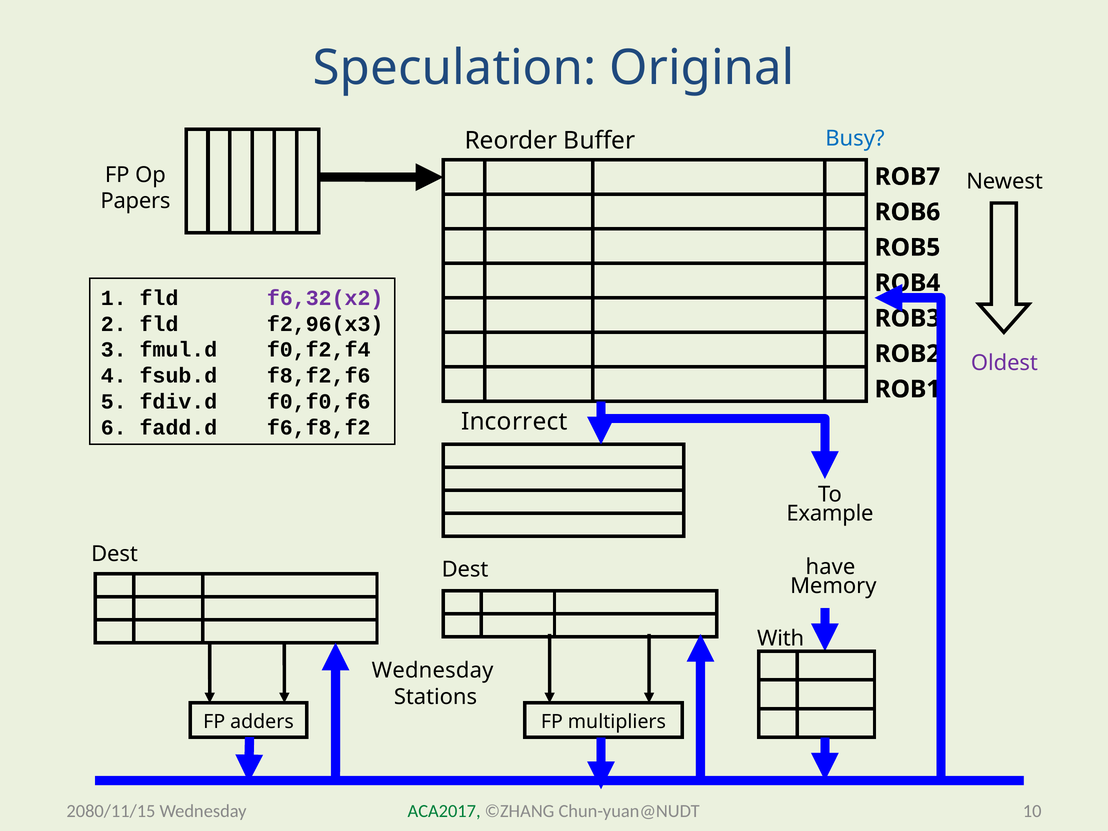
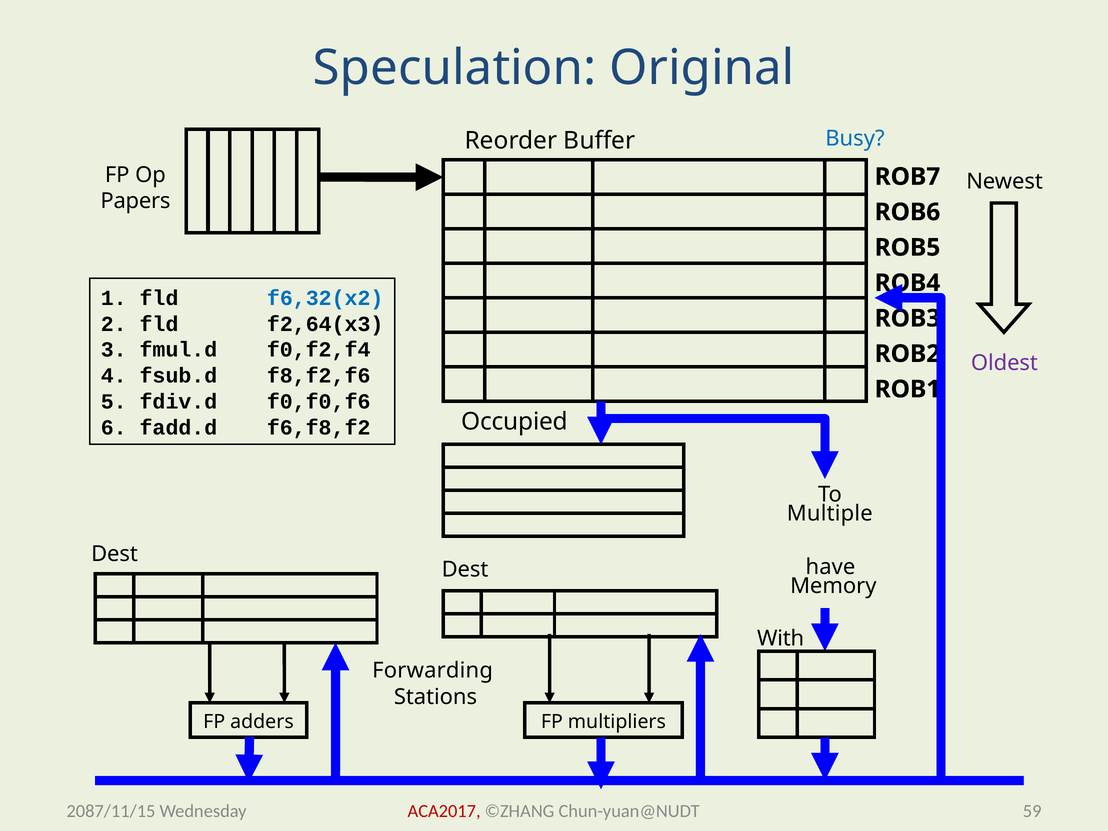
f6,32(x2 colour: purple -> blue (325, 298)
f2,96(x3: f2,96(x3 -> f2,64(x3 (325, 324)
Incorrect: Incorrect -> Occupied (515, 422)
Example: Example -> Multiple (830, 514)
Wednesday: Wednesday -> Forwarding (433, 671)
ACA2017 colour: green -> red (444, 811)
10: 10 -> 59 (1032, 811)
2080/11/15: 2080/11/15 -> 2087/11/15 (111, 811)
